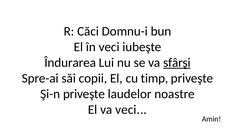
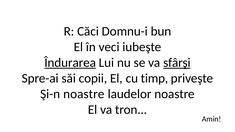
Îndurarea underline: none -> present (70, 63)
Şi-n priveşte: priveşte -> noastre (84, 94)
va veci: veci -> tron (131, 110)
